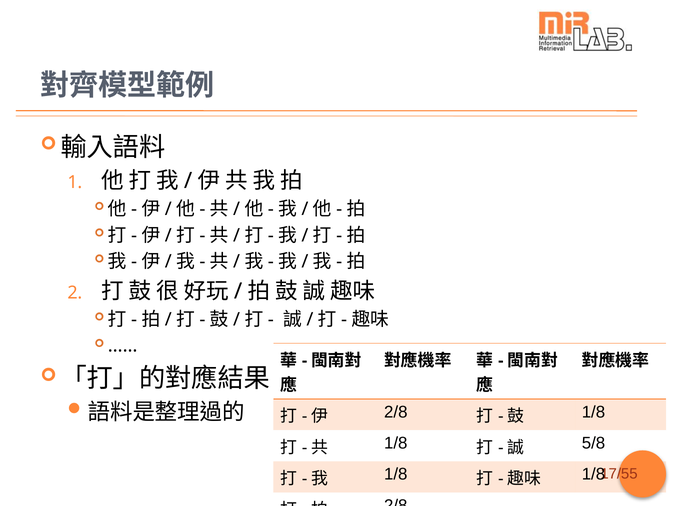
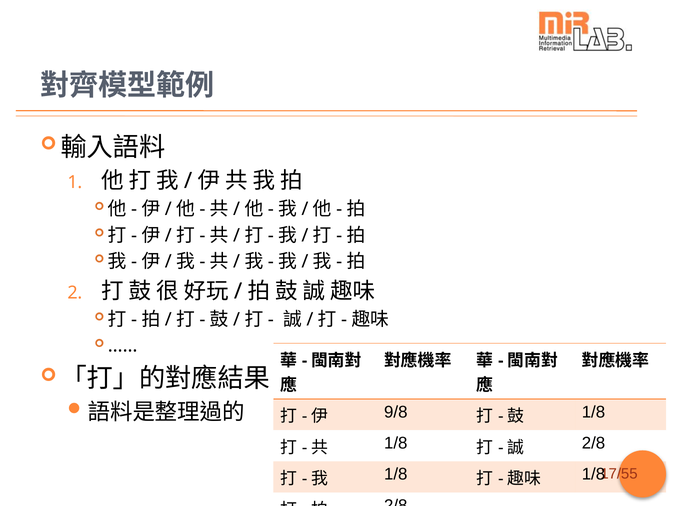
2/8: 2/8 -> 9/8 (396, 412)
5/8: 5/8 -> 2/8 (593, 443)
